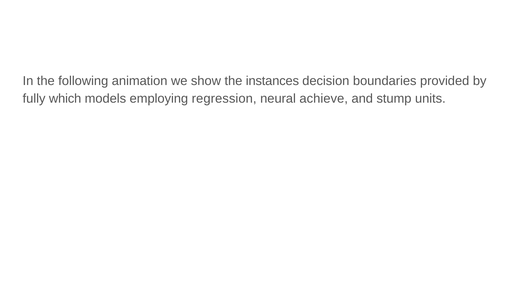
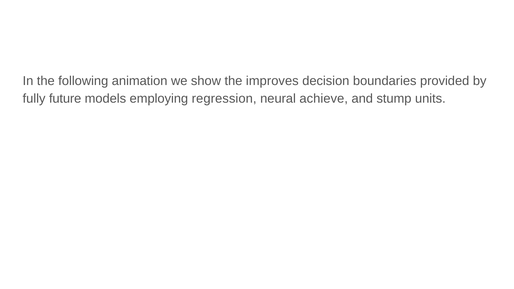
instances: instances -> improves (272, 81)
which: which -> future (65, 99)
